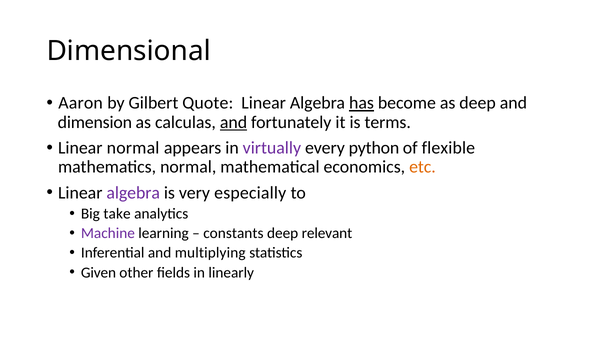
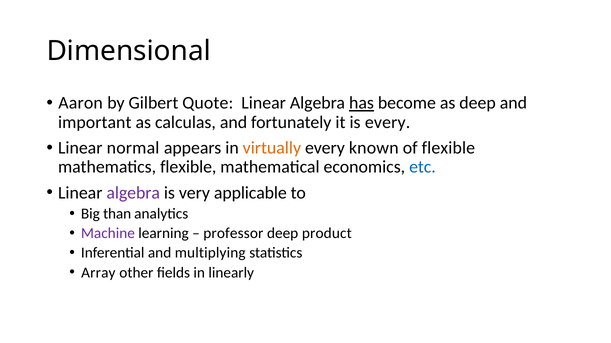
dimension: dimension -> important (95, 123)
and underline: present -> none (234, 123)
is terms: terms -> every (388, 123)
virtually colour: purple -> orange (272, 148)
python: python -> known (374, 148)
mathematics normal: normal -> flexible (188, 167)
etc colour: orange -> blue (422, 167)
especially: especially -> applicable (250, 193)
take: take -> than (117, 214)
constants: constants -> professor (233, 234)
relevant: relevant -> product (327, 234)
Given: Given -> Array (98, 273)
